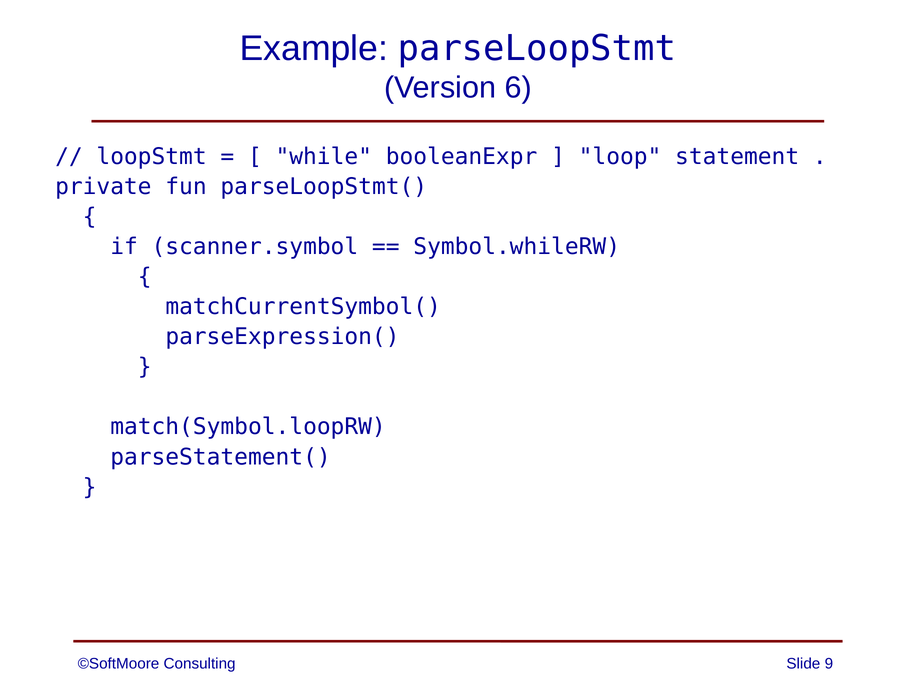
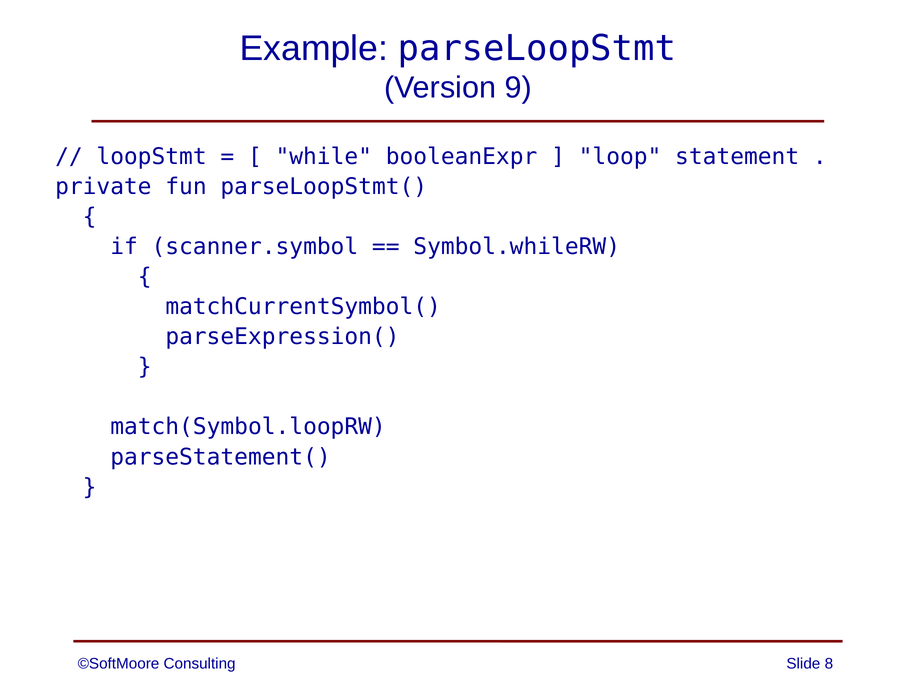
6: 6 -> 9 (518, 88)
9: 9 -> 8 (829, 664)
